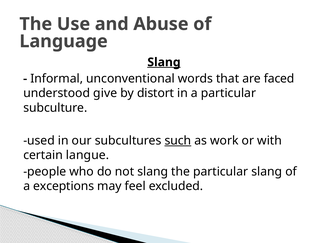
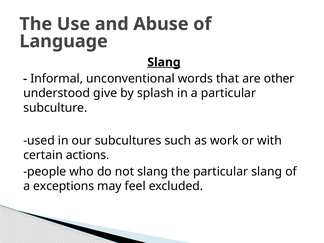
faced: faced -> other (279, 79)
distort: distort -> splash (156, 93)
such underline: present -> none (178, 141)
langue: langue -> actions (88, 155)
